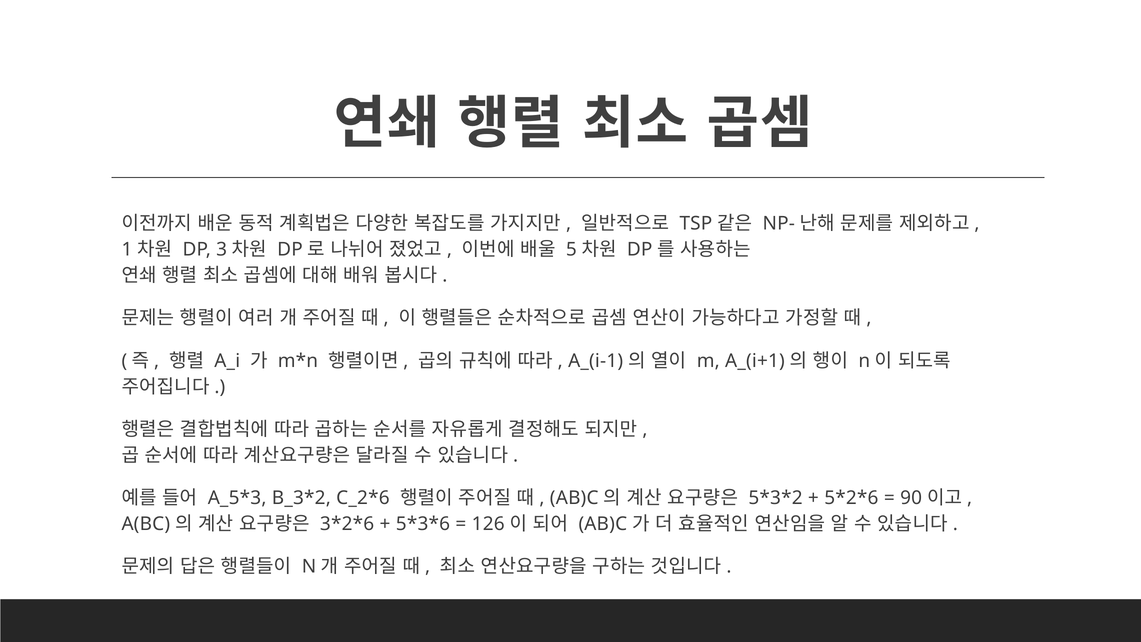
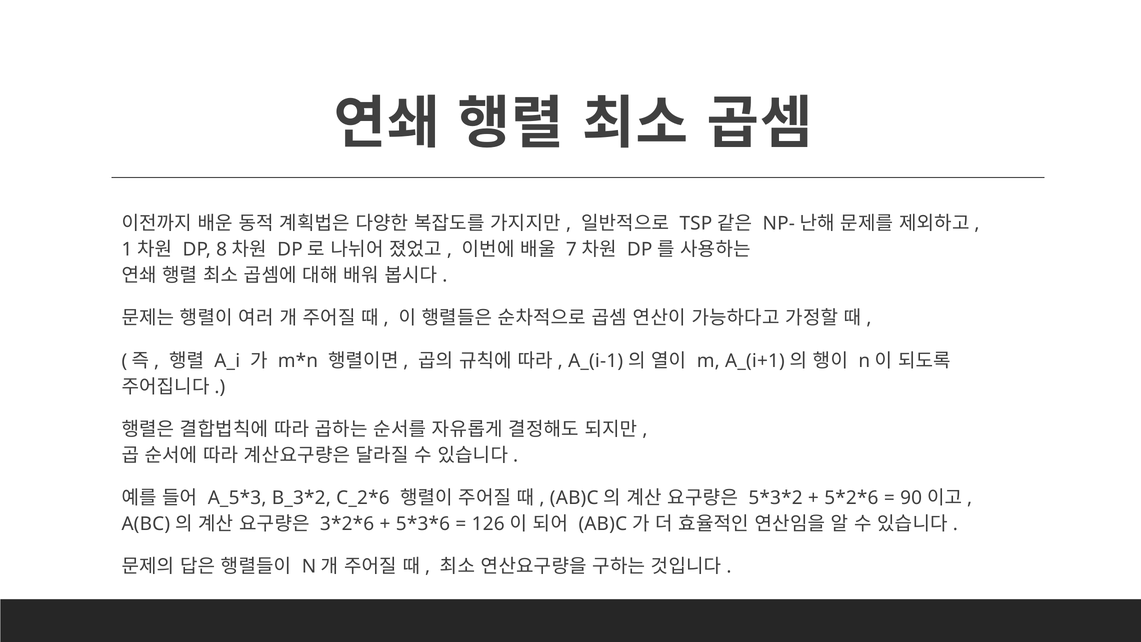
3: 3 -> 8 (222, 249)
5: 5 -> 7 (571, 249)
